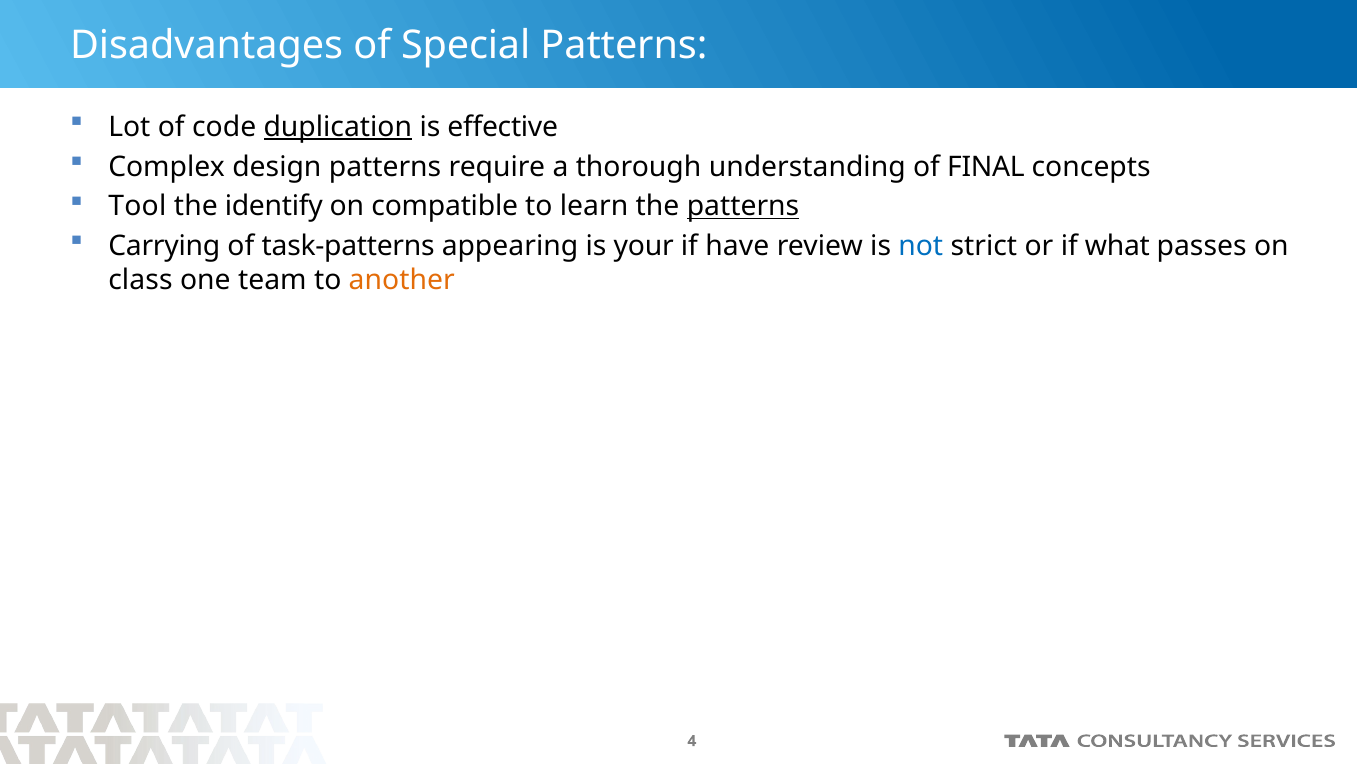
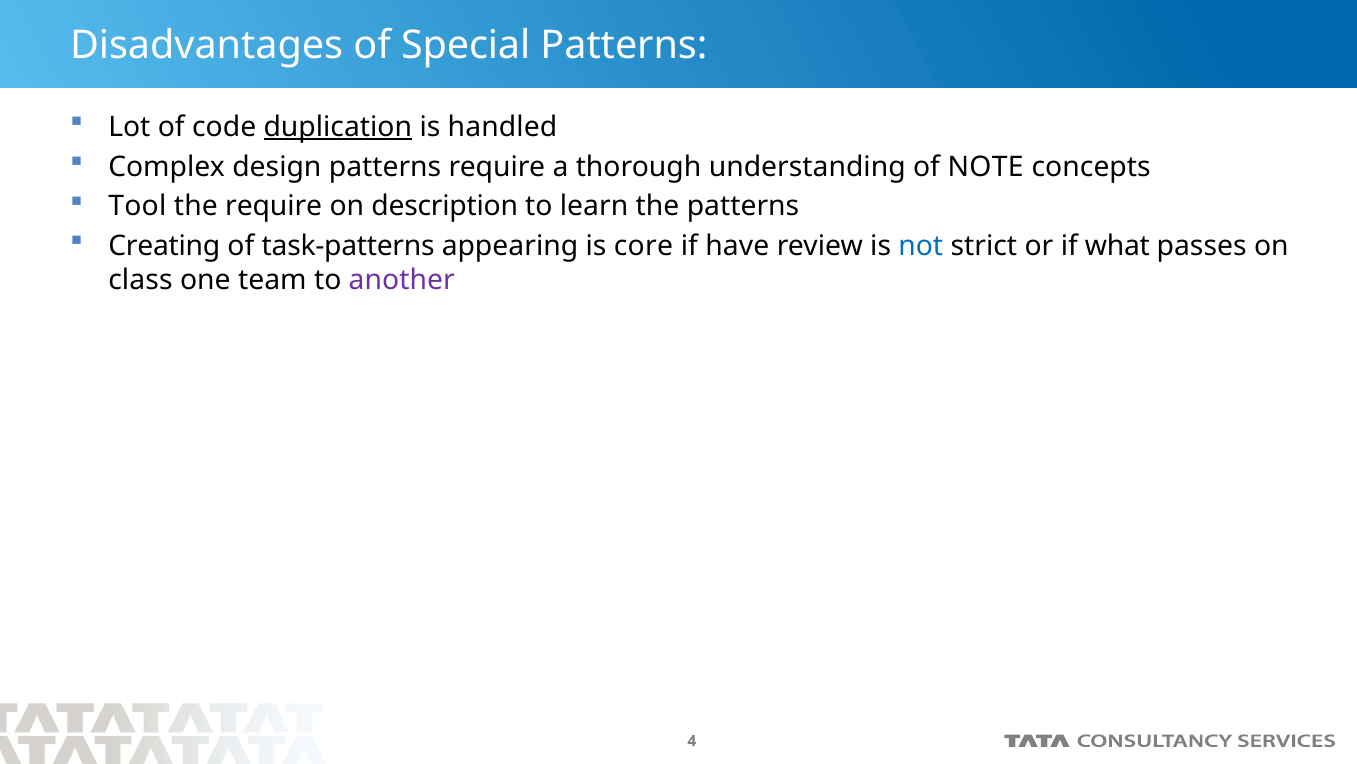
effective: effective -> handled (503, 127)
FINAL: FINAL -> NOTE (986, 167)
the identify: identify -> require (274, 206)
compatible: compatible -> description (445, 206)
patterns underline: present -> none (743, 206)
Carrying: Carrying -> Creating (164, 246)
your: your -> core (643, 246)
another colour: orange -> purple (402, 280)
